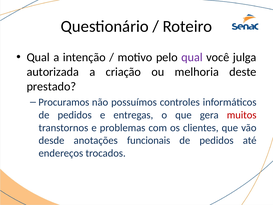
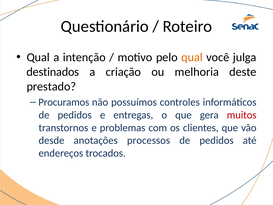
qual colour: purple -> orange (192, 57)
autorizada: autorizada -> destinados (53, 72)
funcionais: funcionais -> processos (149, 140)
